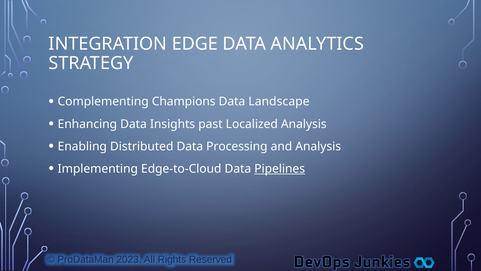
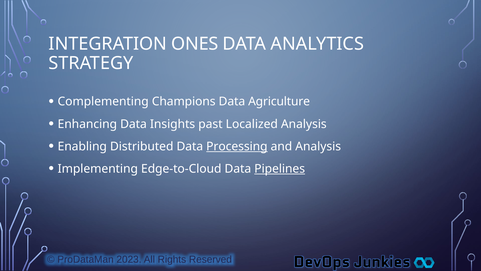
EDGE: EDGE -> ONES (195, 44)
Landscape: Landscape -> Agriculture (279, 101)
Processing underline: none -> present (237, 146)
